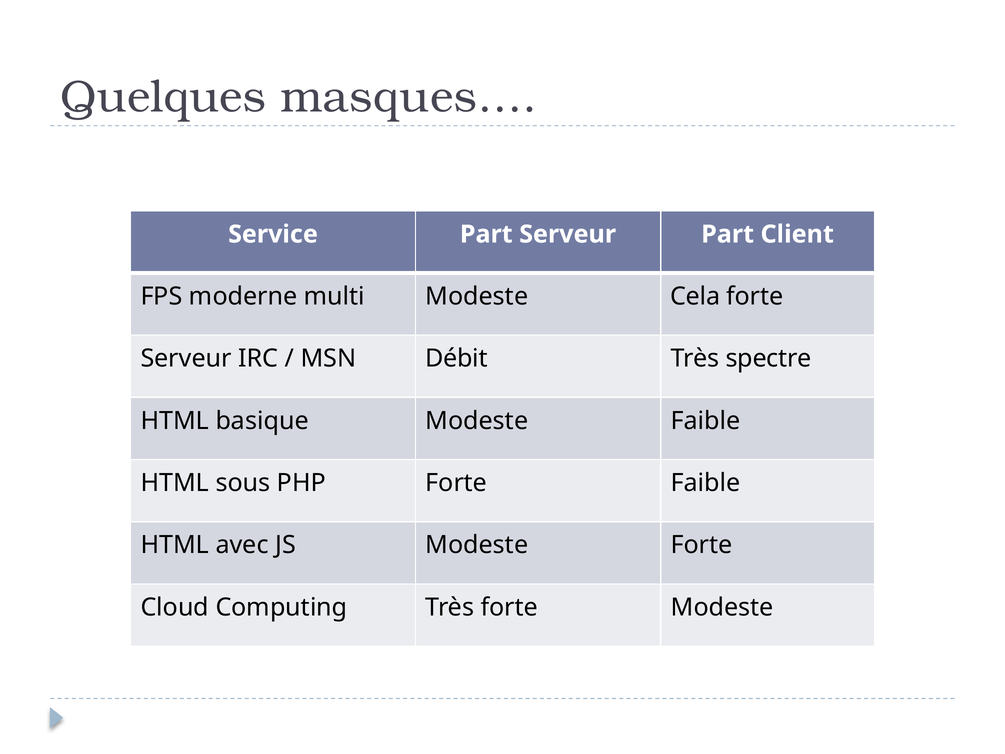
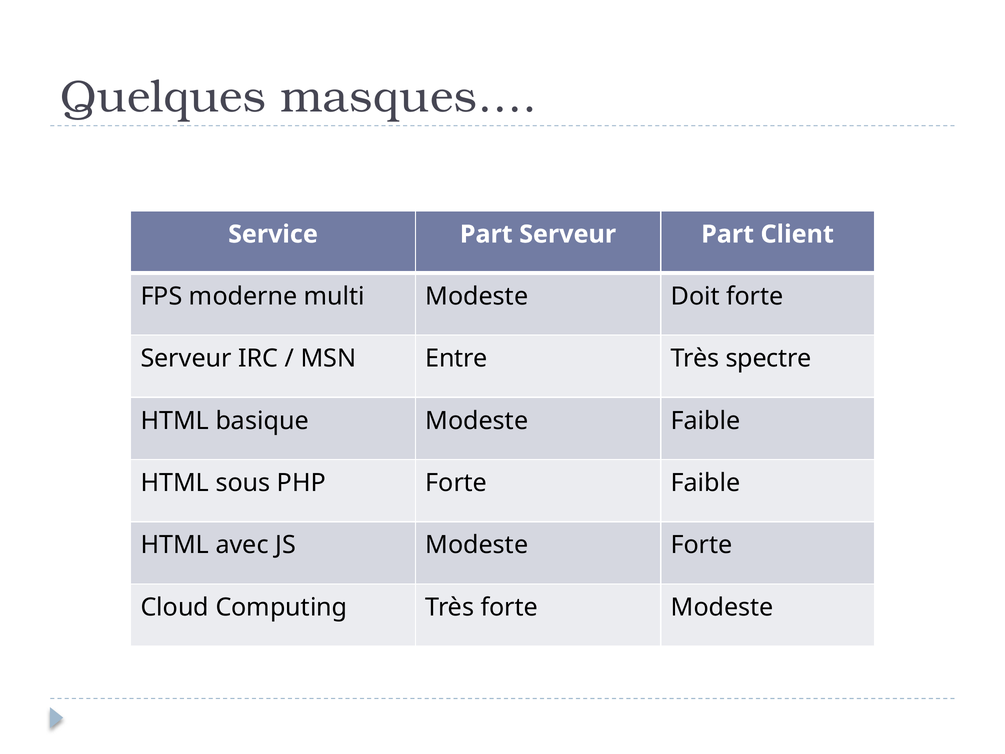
Cela: Cela -> Doit (695, 296)
Débit: Débit -> Entre (456, 359)
